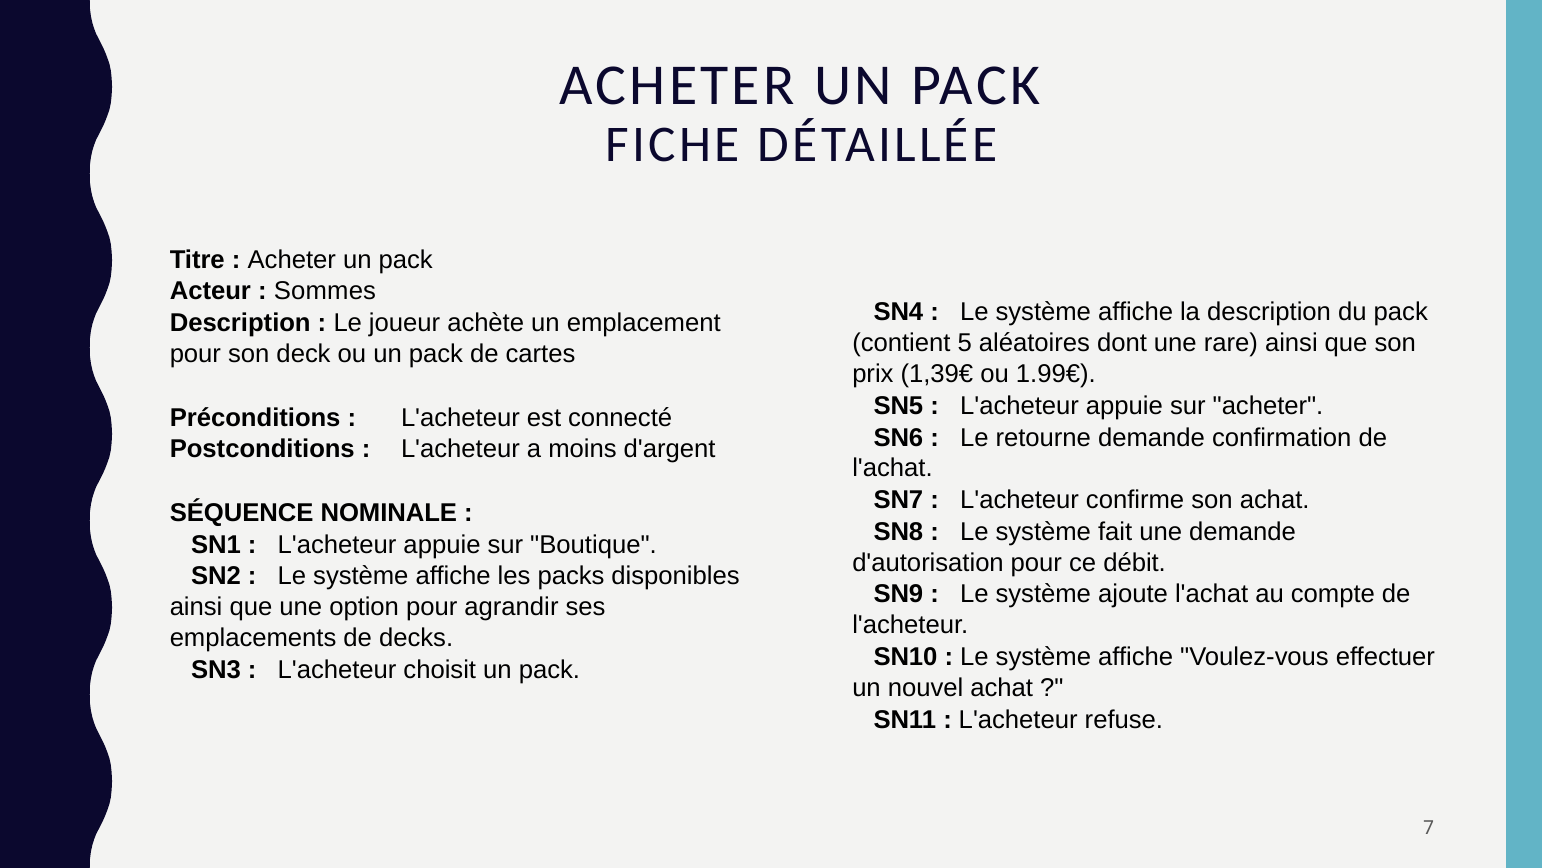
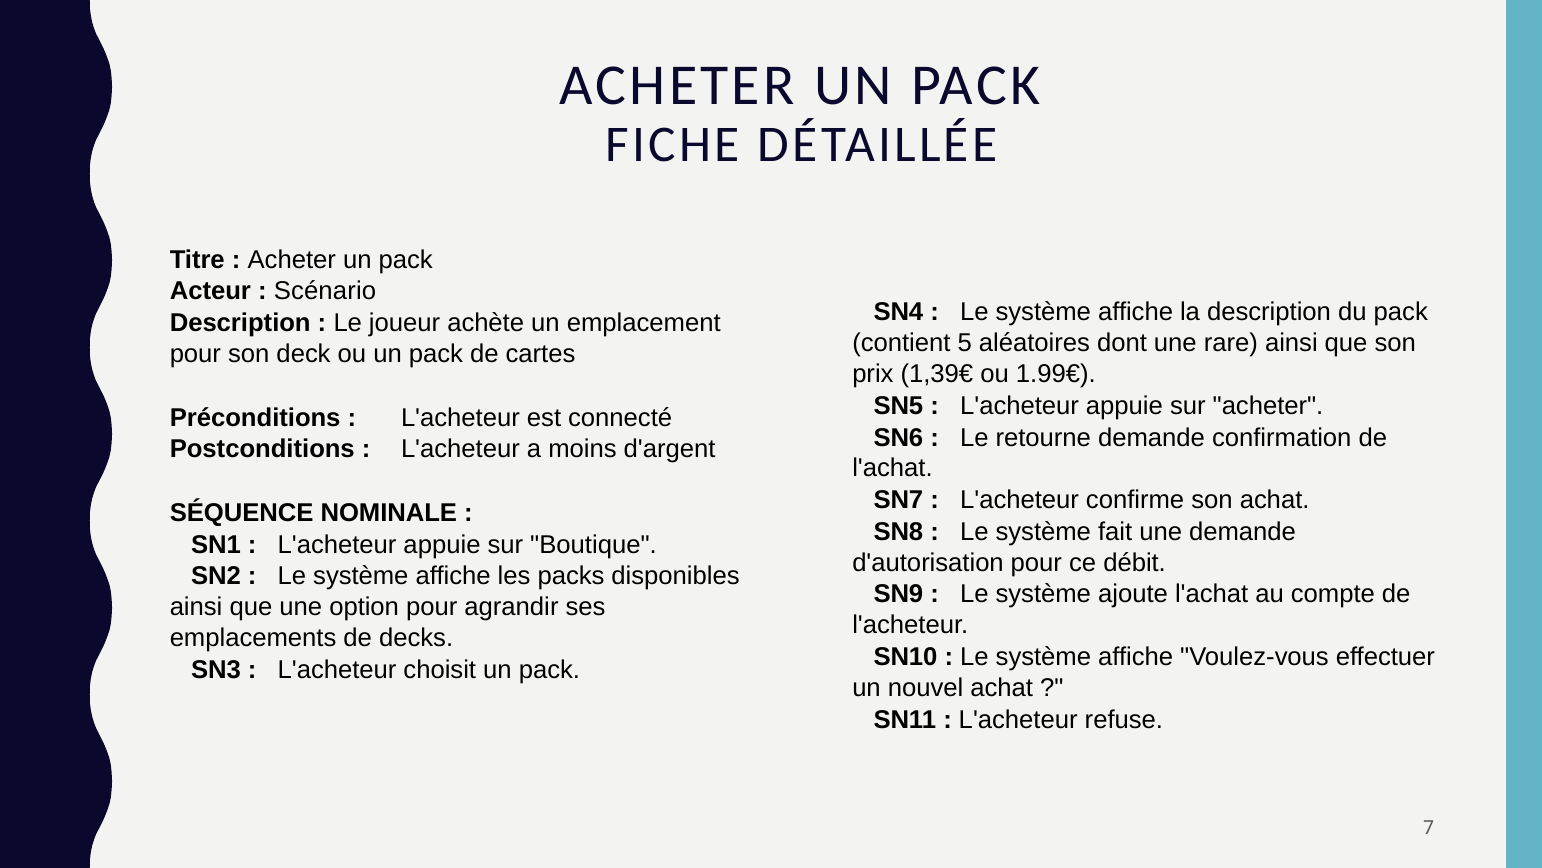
Sommes: Sommes -> Scénario (325, 291)
